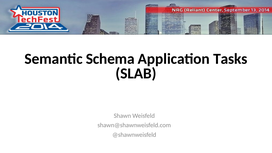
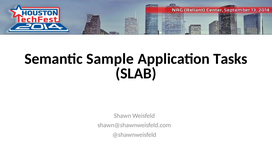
Schema: Schema -> Sample (110, 59)
